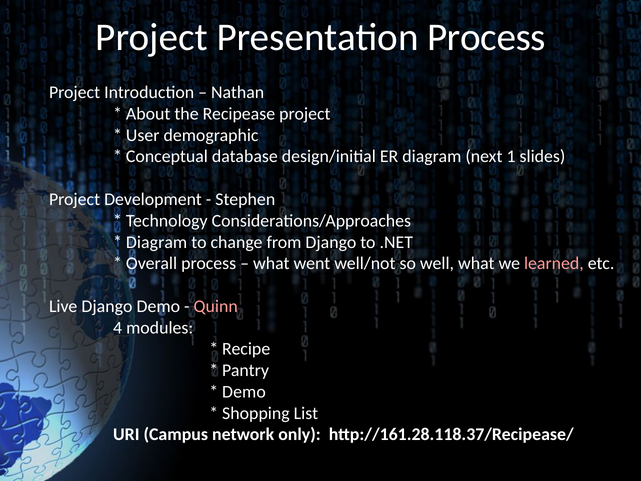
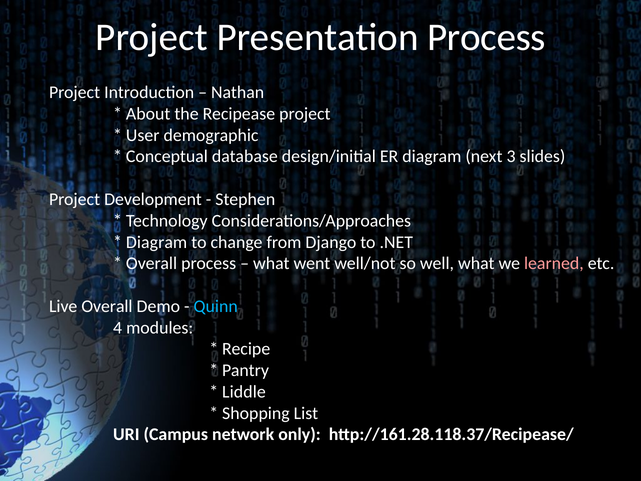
1: 1 -> 3 (511, 157)
Live Django: Django -> Overall (107, 306)
Quinn colour: pink -> light blue (216, 306)
Demo: Demo -> Liddle (244, 392)
